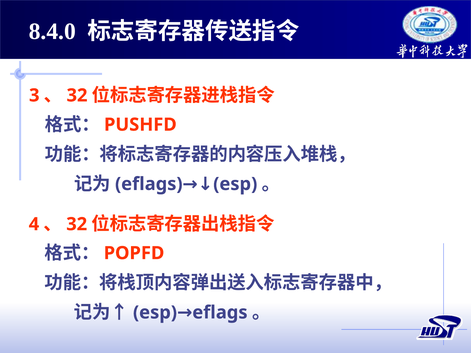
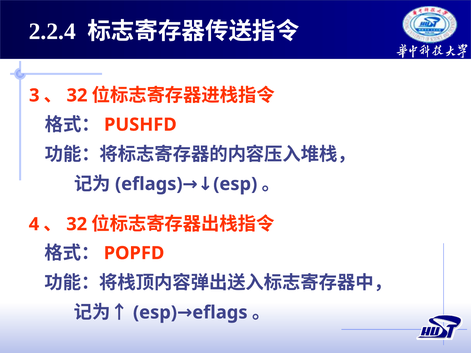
8.4.0: 8.4.0 -> 2.2.4 (52, 31)
